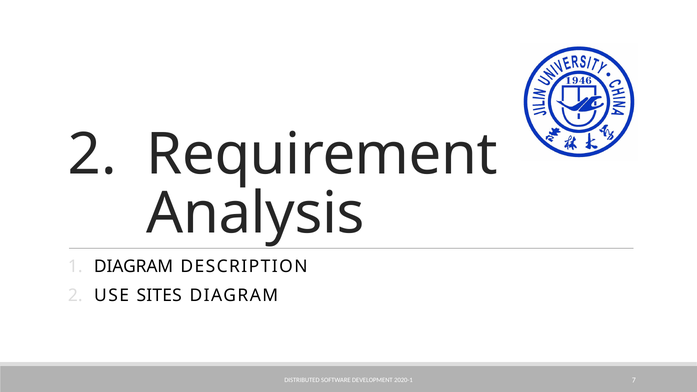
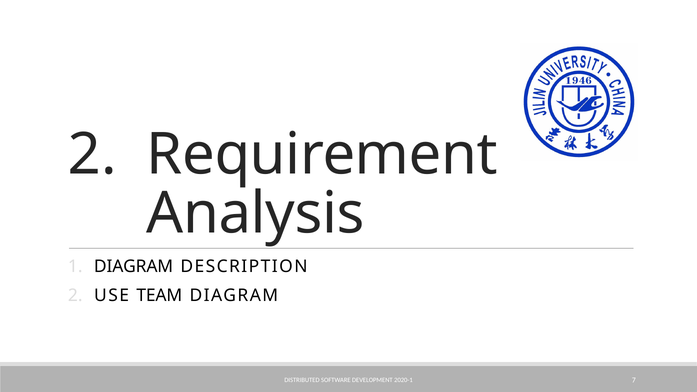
SITES: SITES -> TEAM (159, 295)
